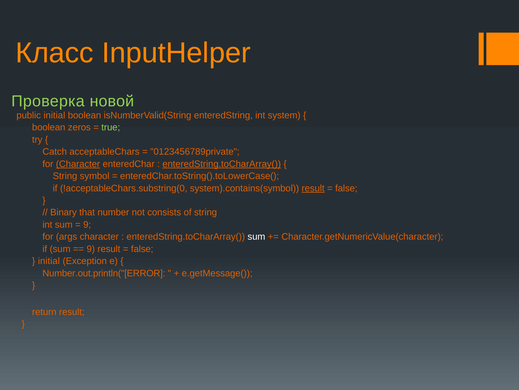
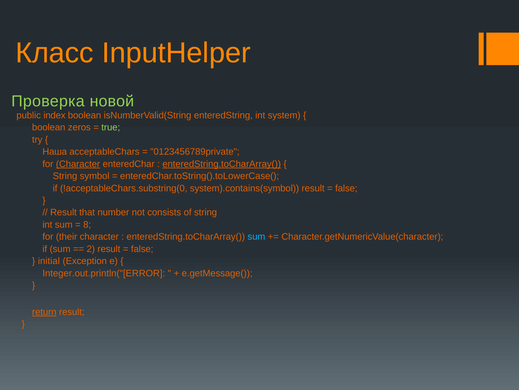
public initial: initial -> index (54, 115)
Catch: Catch -> Наша (55, 152)
result underline: present -> none (313, 188)
Binary: Binary -> Result (63, 212)
9: 9 -> 8 (87, 224)
args: args -> their (67, 236)
sum colour: white -> light blue (256, 236)
9: 9 -> 2 (91, 248)
Number.out.println("[ERROR: Number.out.println("[ERROR -> Integer.out.println("[ERROR (104, 273)
return underline: none -> present (44, 311)
